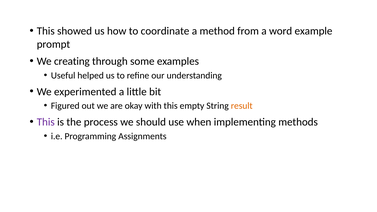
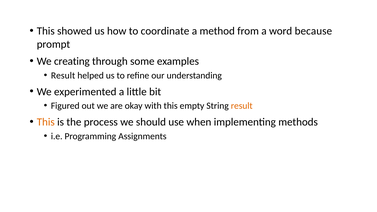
example: example -> because (313, 31)
Useful: Useful -> Result (63, 75)
This colour: purple -> orange (46, 122)
